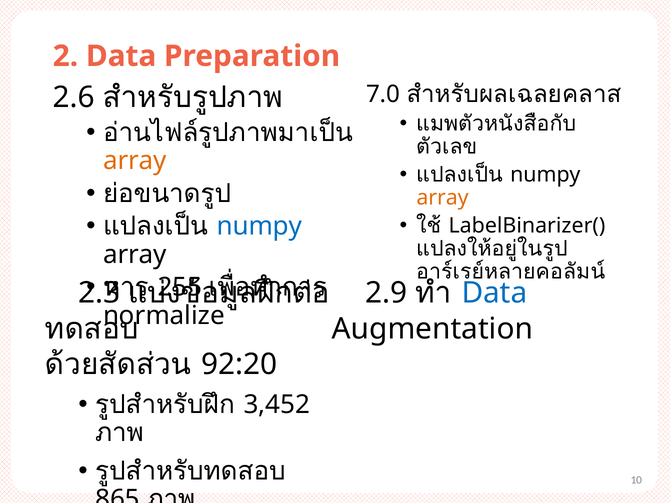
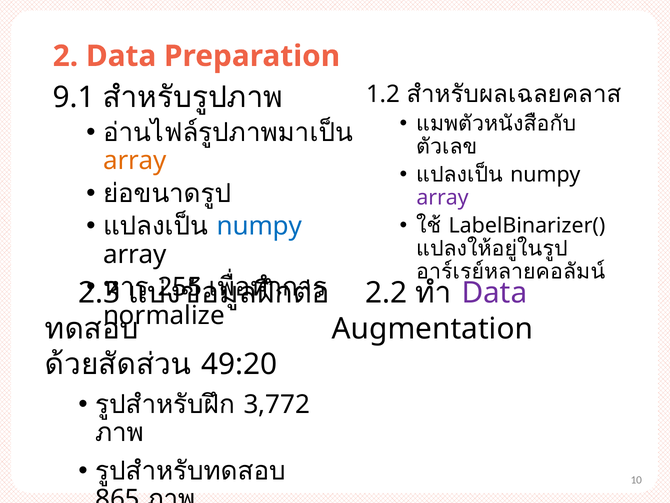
7.0: 7.0 -> 1.2 (383, 94)
2.6: 2.6 -> 9.1 (74, 98)
array colour: orange -> purple (442, 198)
2.9: 2.9 -> 2.2 (386, 293)
Data colour: blue -> purple (494, 293)
92:20: 92:20 -> 49:20 (239, 364)
3,452: 3,452 -> 3,772 (277, 404)
